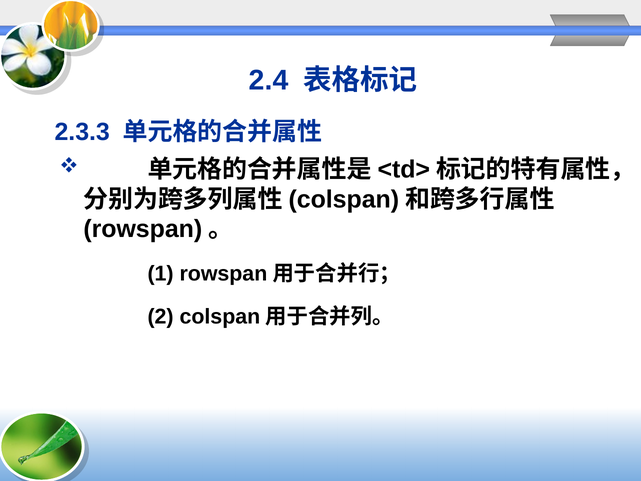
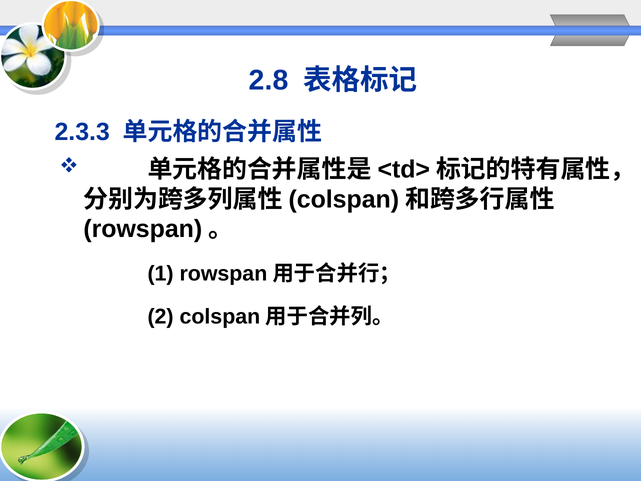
2.4: 2.4 -> 2.8 (269, 80)
